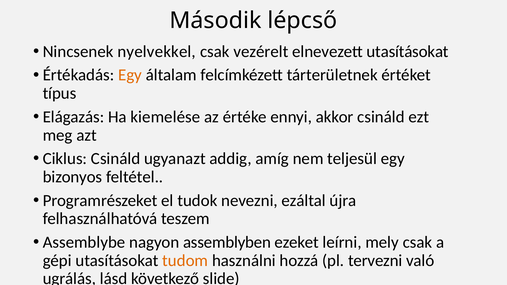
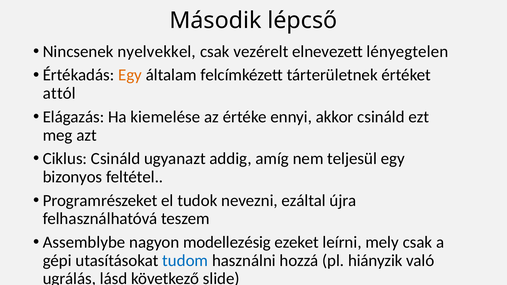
elnevezett utasításokat: utasításokat -> lényegtelen (407, 52)
típus: típus -> attól (59, 93)
assemblyben: assemblyben -> modellezésig (227, 242)
tudom colour: orange -> blue (185, 261)
tervezni: tervezni -> hiányzik (375, 261)
